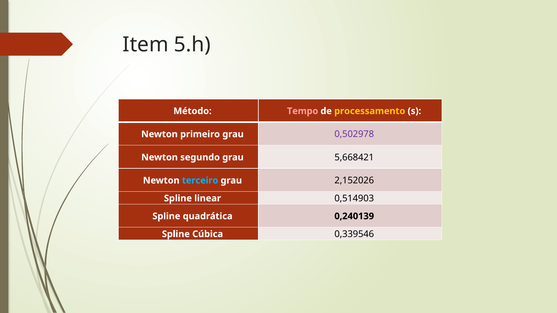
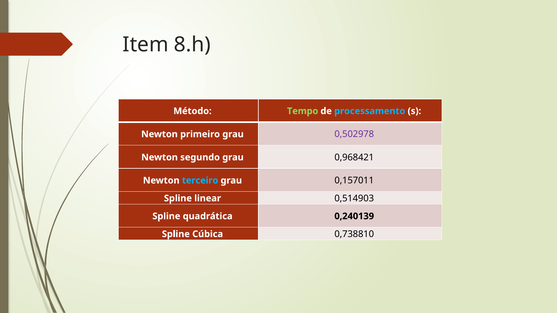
5.h: 5.h -> 8.h (192, 45)
Tempo colour: pink -> light green (303, 111)
processamento colour: yellow -> light blue (370, 111)
5,668421: 5,668421 -> 0,968421 (354, 157)
2,152026: 2,152026 -> 0,157011 (354, 181)
0,339546: 0,339546 -> 0,738810 (354, 234)
